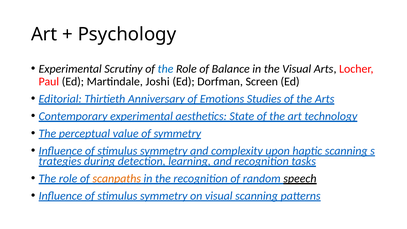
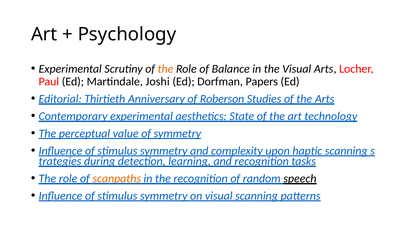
the colour: blue -> orange (166, 69)
Screen: Screen -> Papers (262, 82)
Emotions: Emotions -> Roberson (222, 99)
